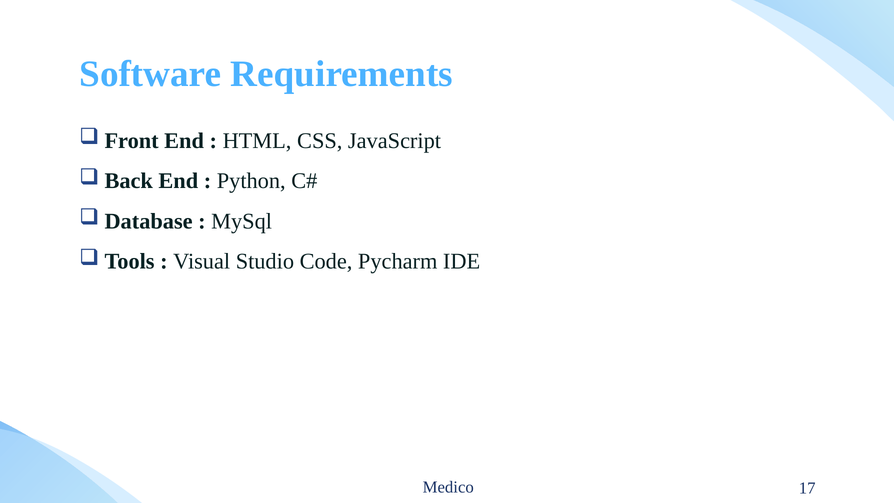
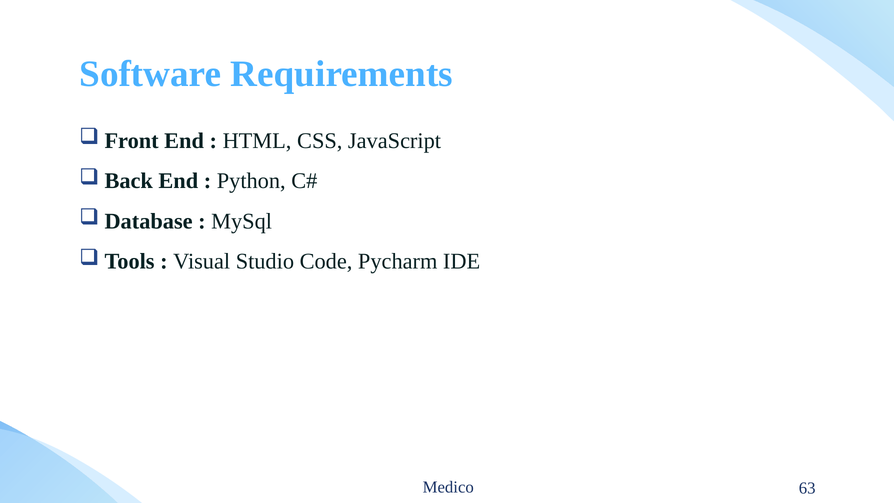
17: 17 -> 63 (807, 488)
